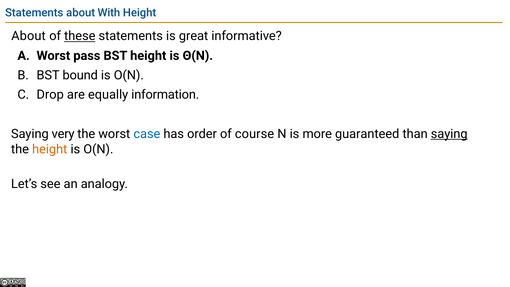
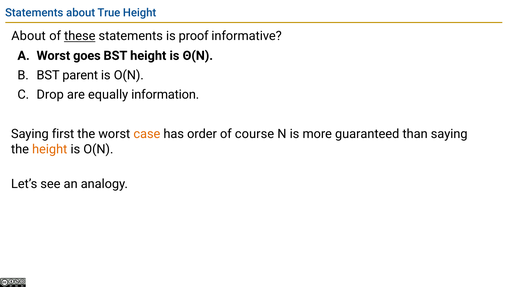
With: With -> True (109, 13)
great: great -> proof (194, 36)
pass: pass -> goes (87, 56)
bound: bound -> parent (80, 75)
very: very -> first (63, 134)
case colour: blue -> orange (147, 134)
saying underline: present -> none (449, 134)
